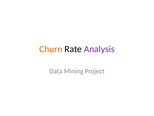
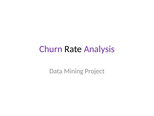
Churn colour: orange -> purple (51, 49)
